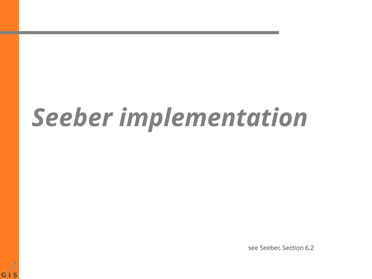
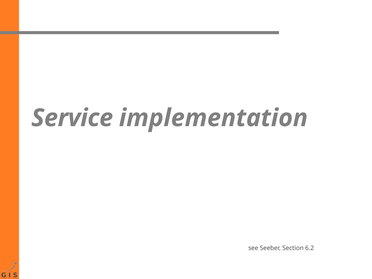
Seeber: Seeber -> Service (72, 118)
